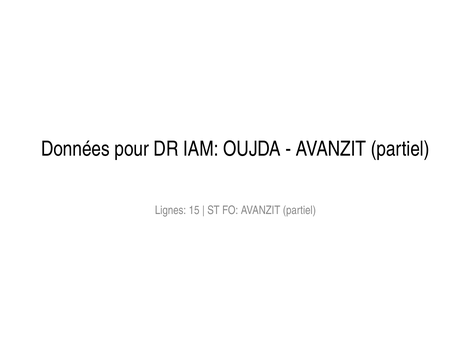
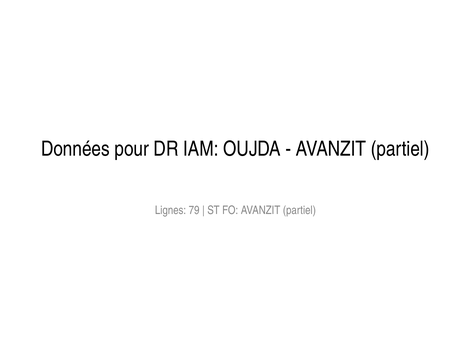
15: 15 -> 79 (194, 210)
